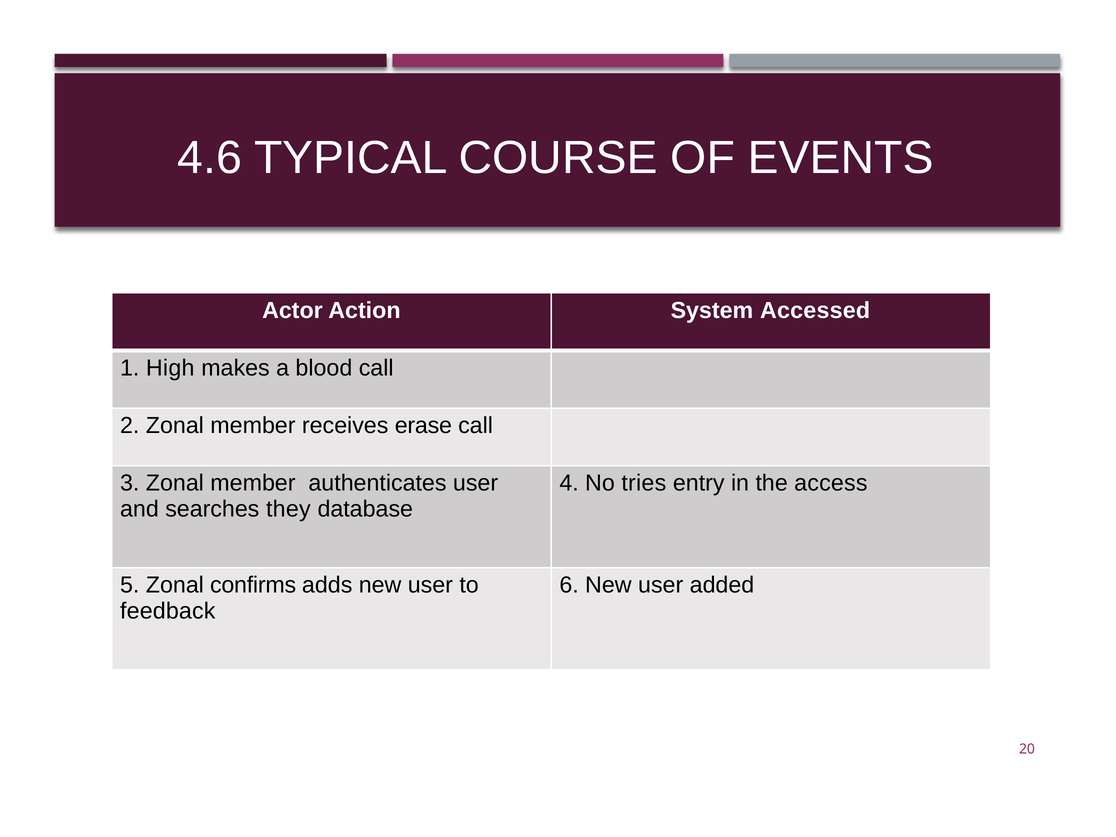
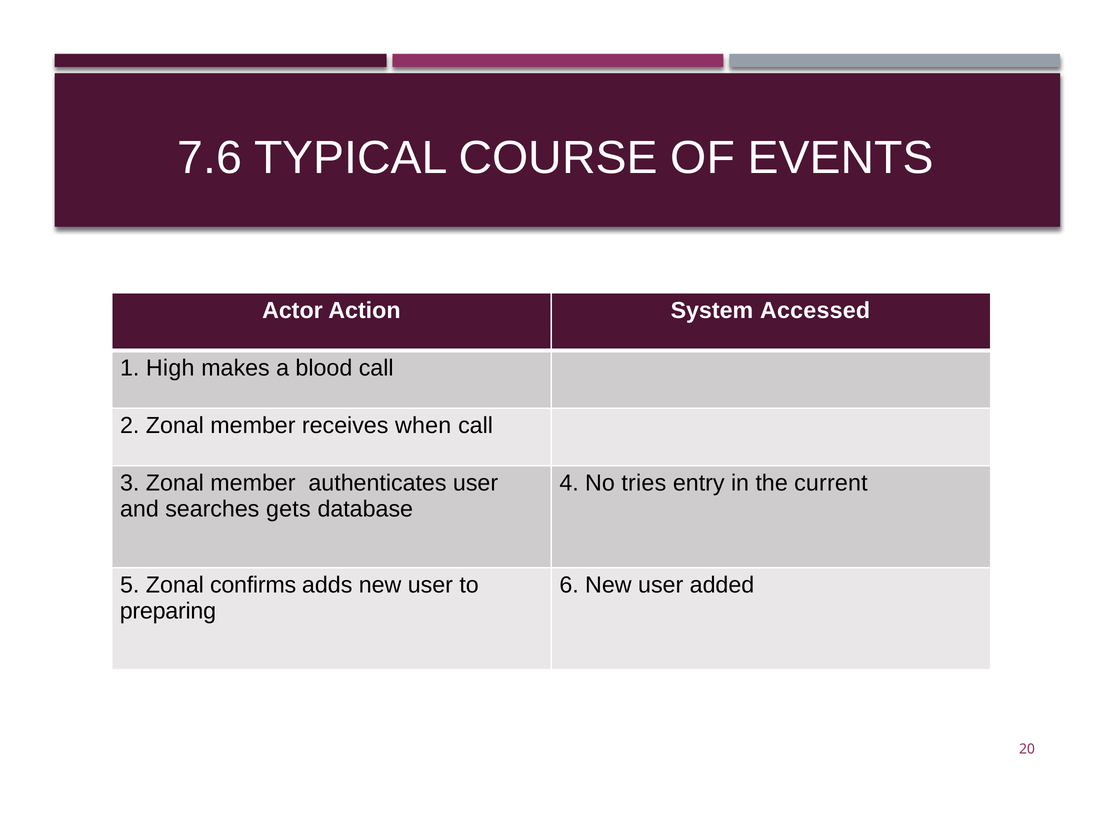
4.6: 4.6 -> 7.6 (210, 158)
erase: erase -> when (423, 426)
access: access -> current (831, 483)
they: they -> gets (288, 509)
feedback: feedback -> preparing (168, 611)
